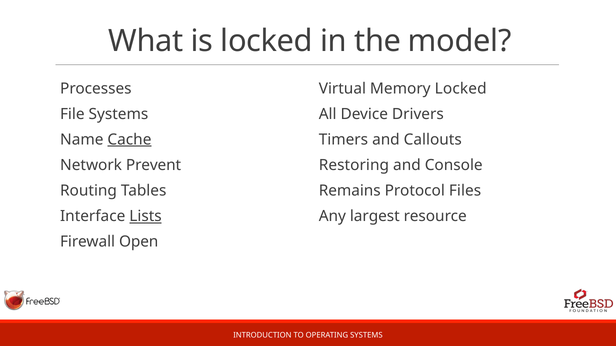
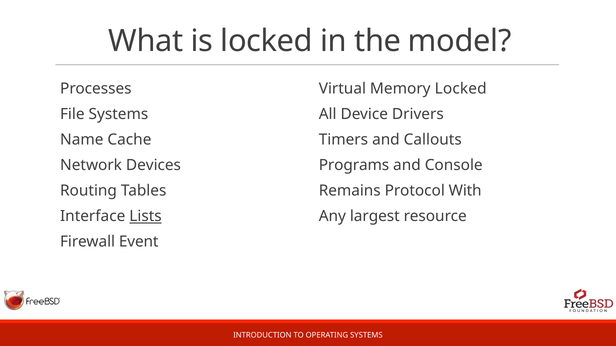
Cache underline: present -> none (129, 140)
Prevent: Prevent -> Devices (153, 165)
Restoring: Restoring -> Programs (354, 165)
Files: Files -> With (465, 191)
Open: Open -> Event (139, 242)
